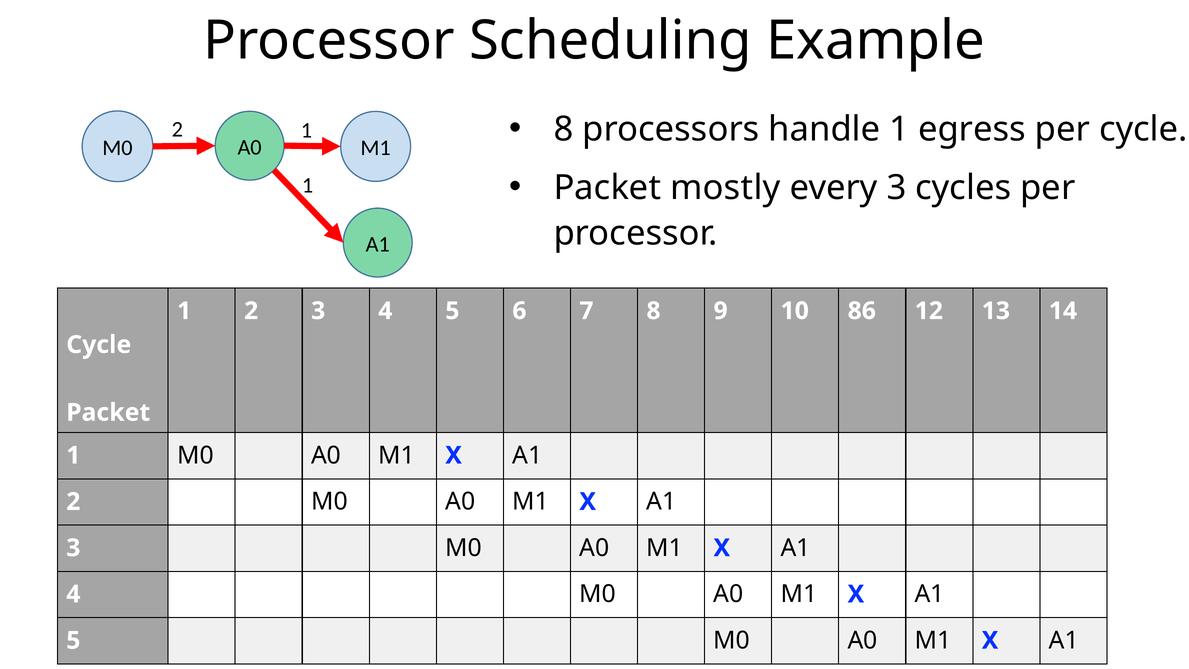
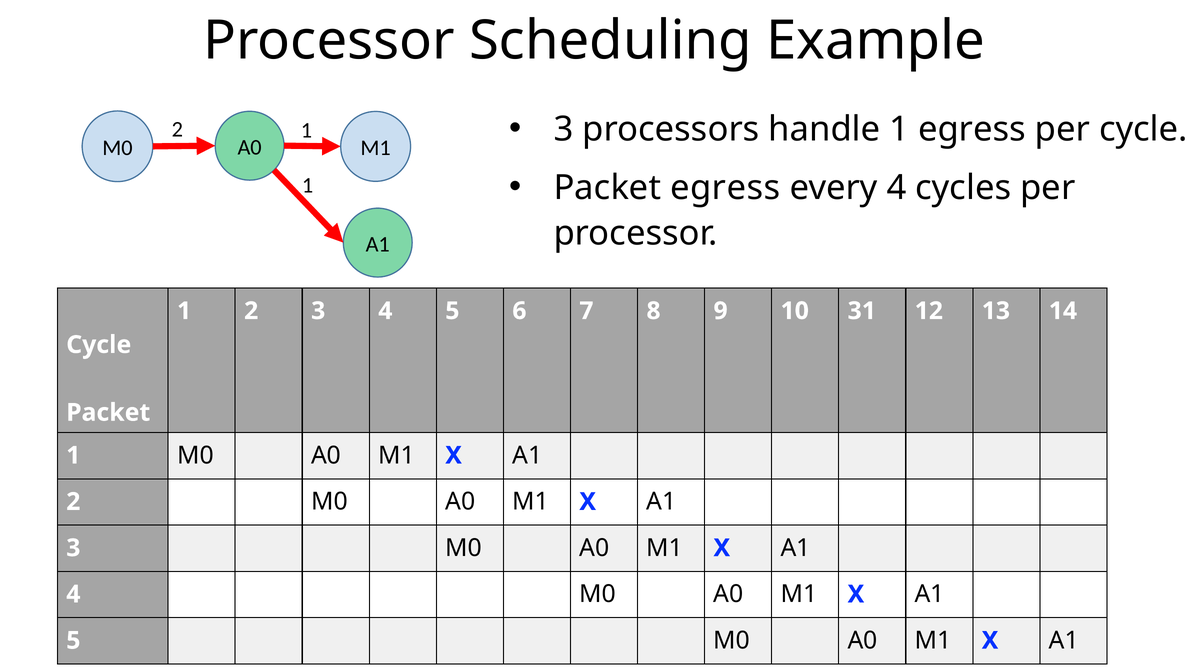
8: 8 -> 3 (564, 129)
Packet mostly: mostly -> egress (725, 188)
every 3: 3 -> 4 (896, 188)
86: 86 -> 31 (862, 311)
